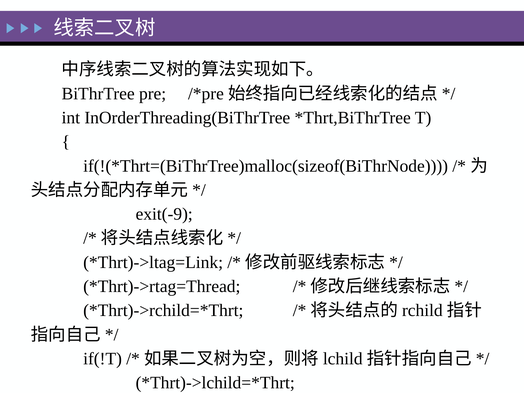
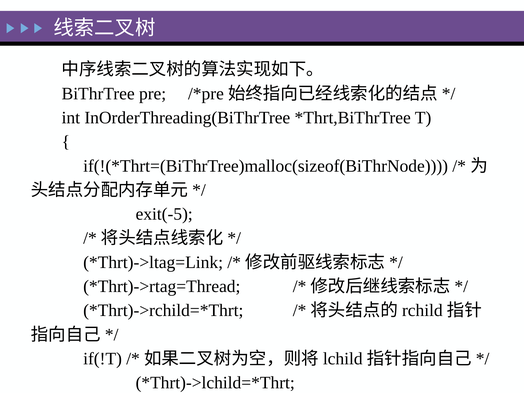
exit(-9: exit(-9 -> exit(-5 (164, 214)
